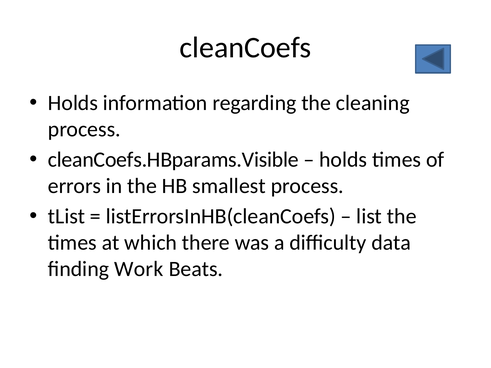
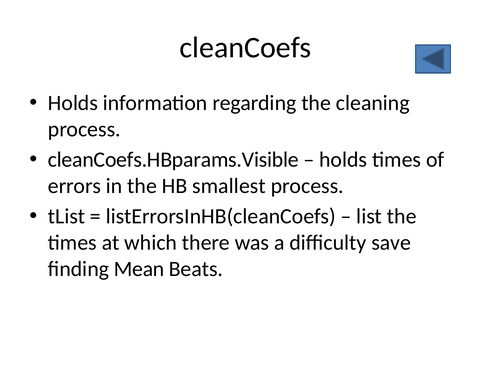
data: data -> save (391, 243)
Work: Work -> Mean (139, 269)
